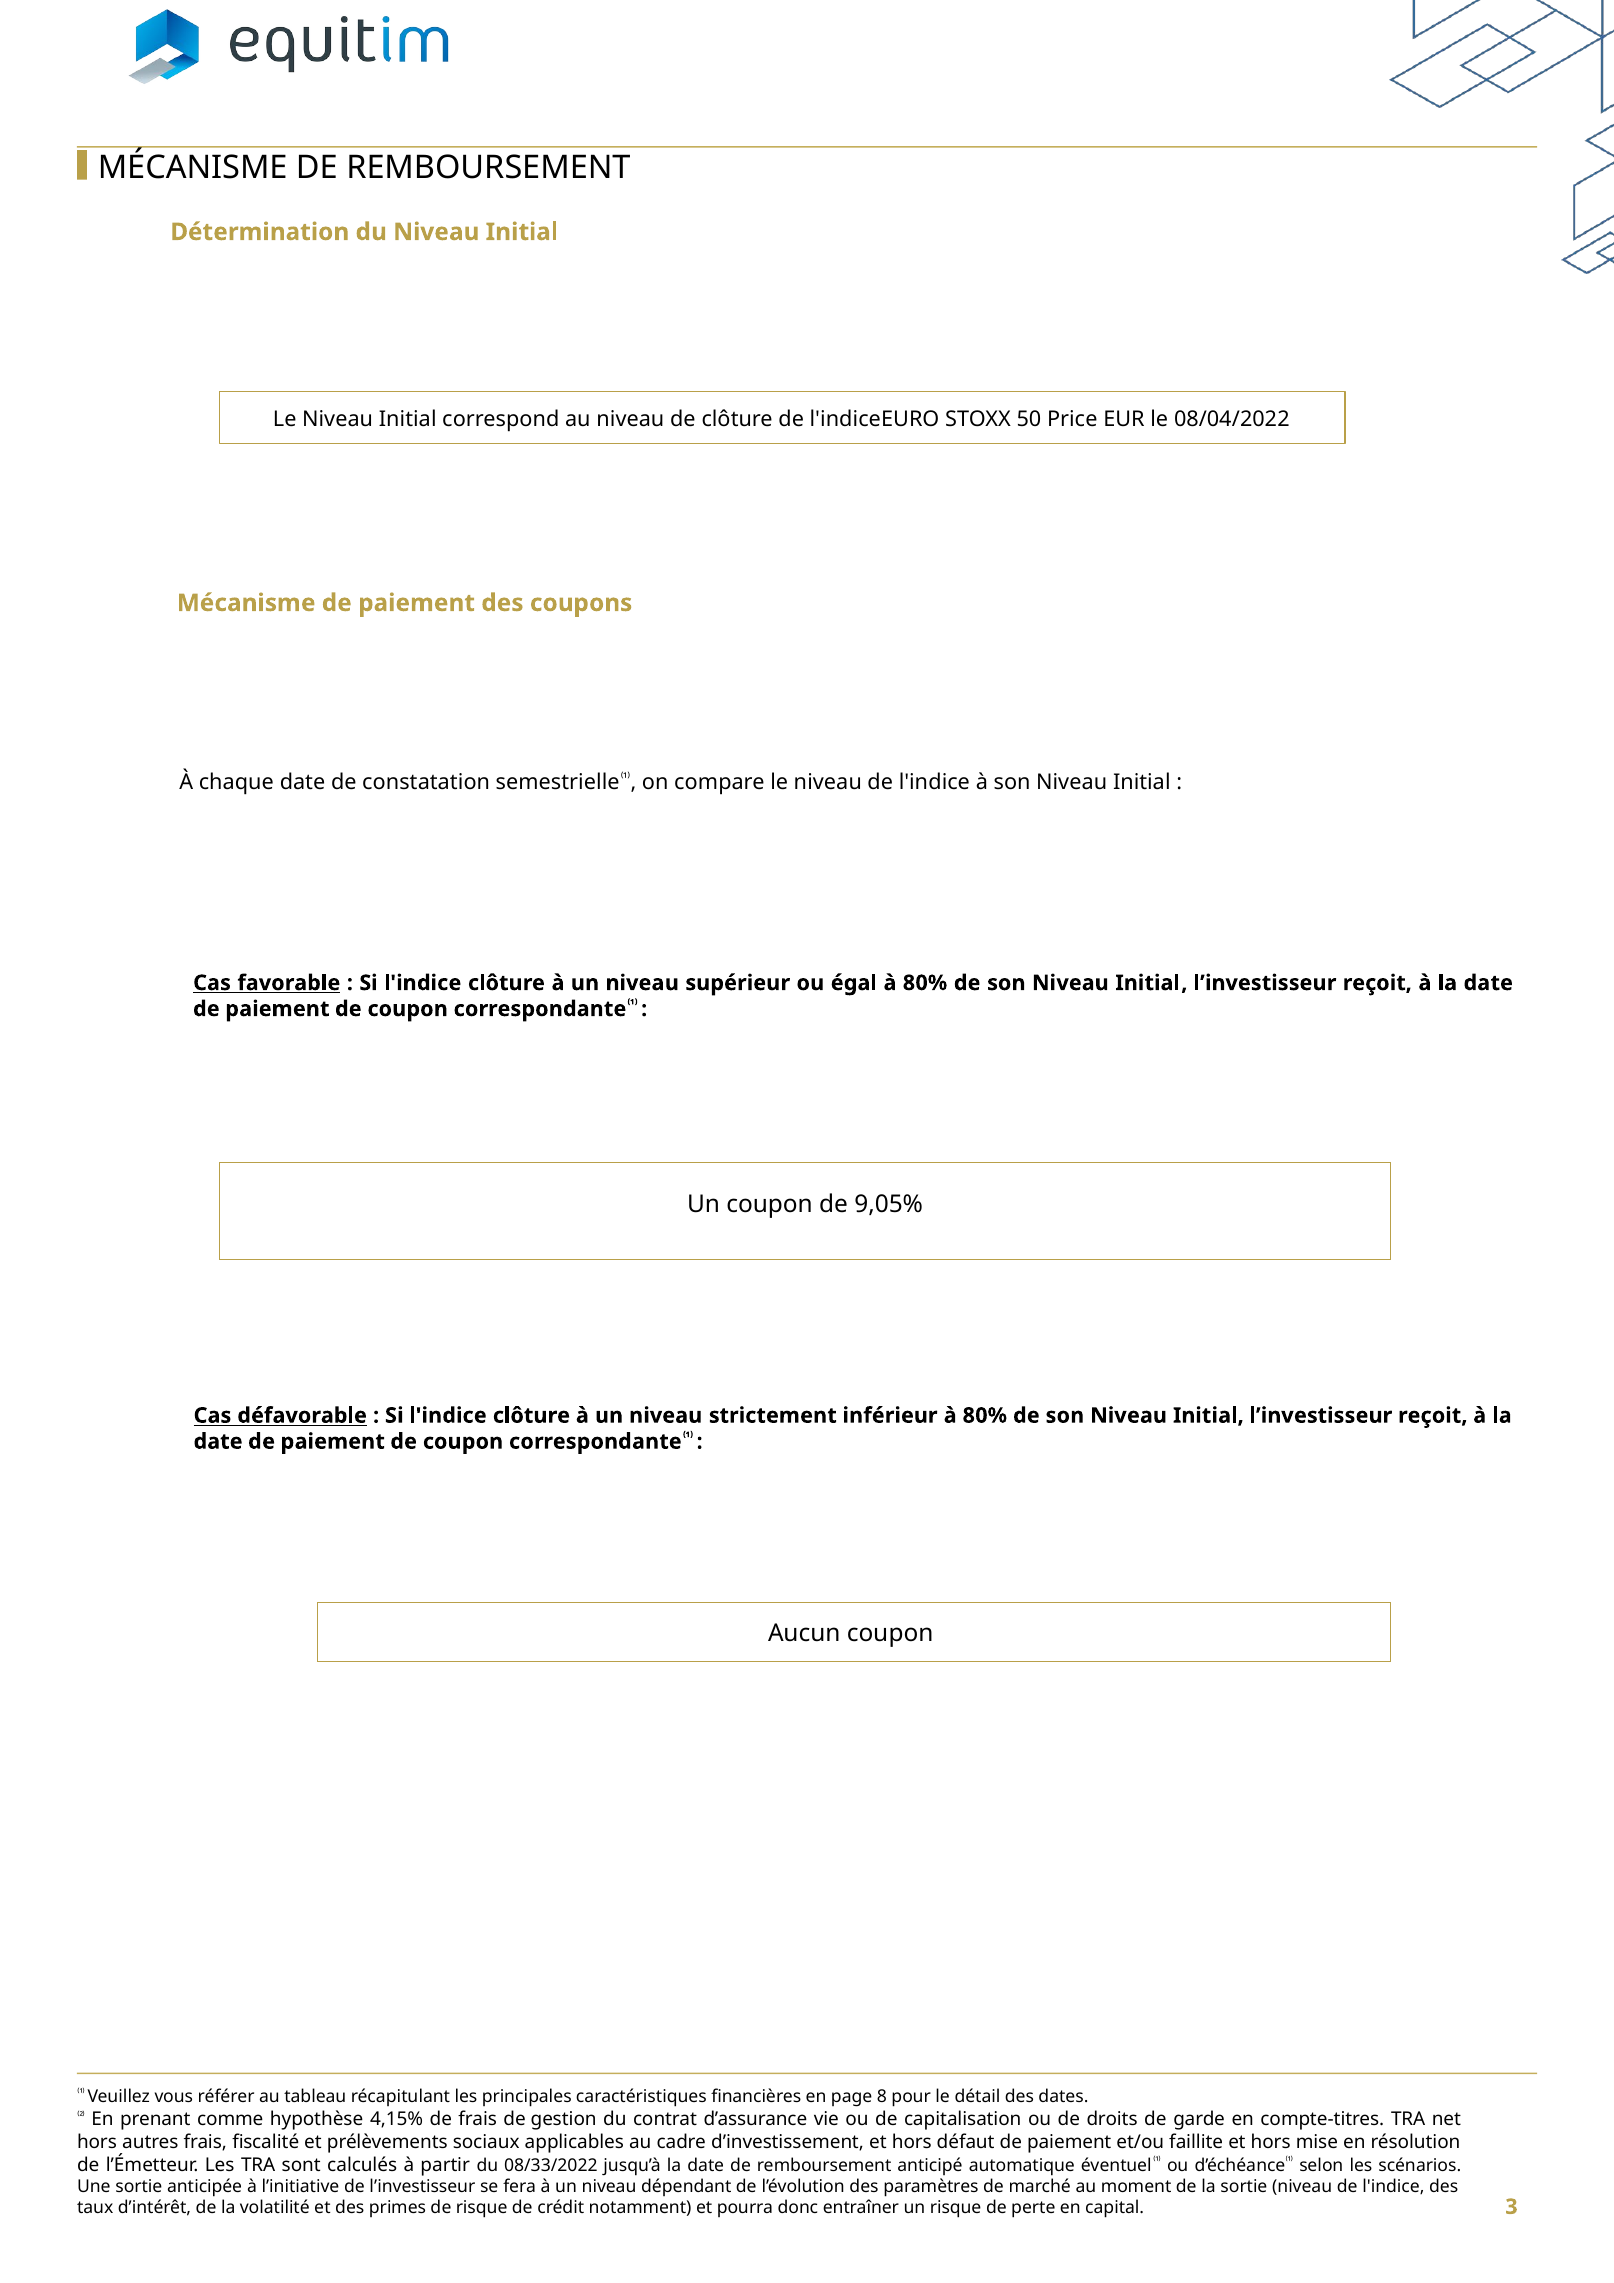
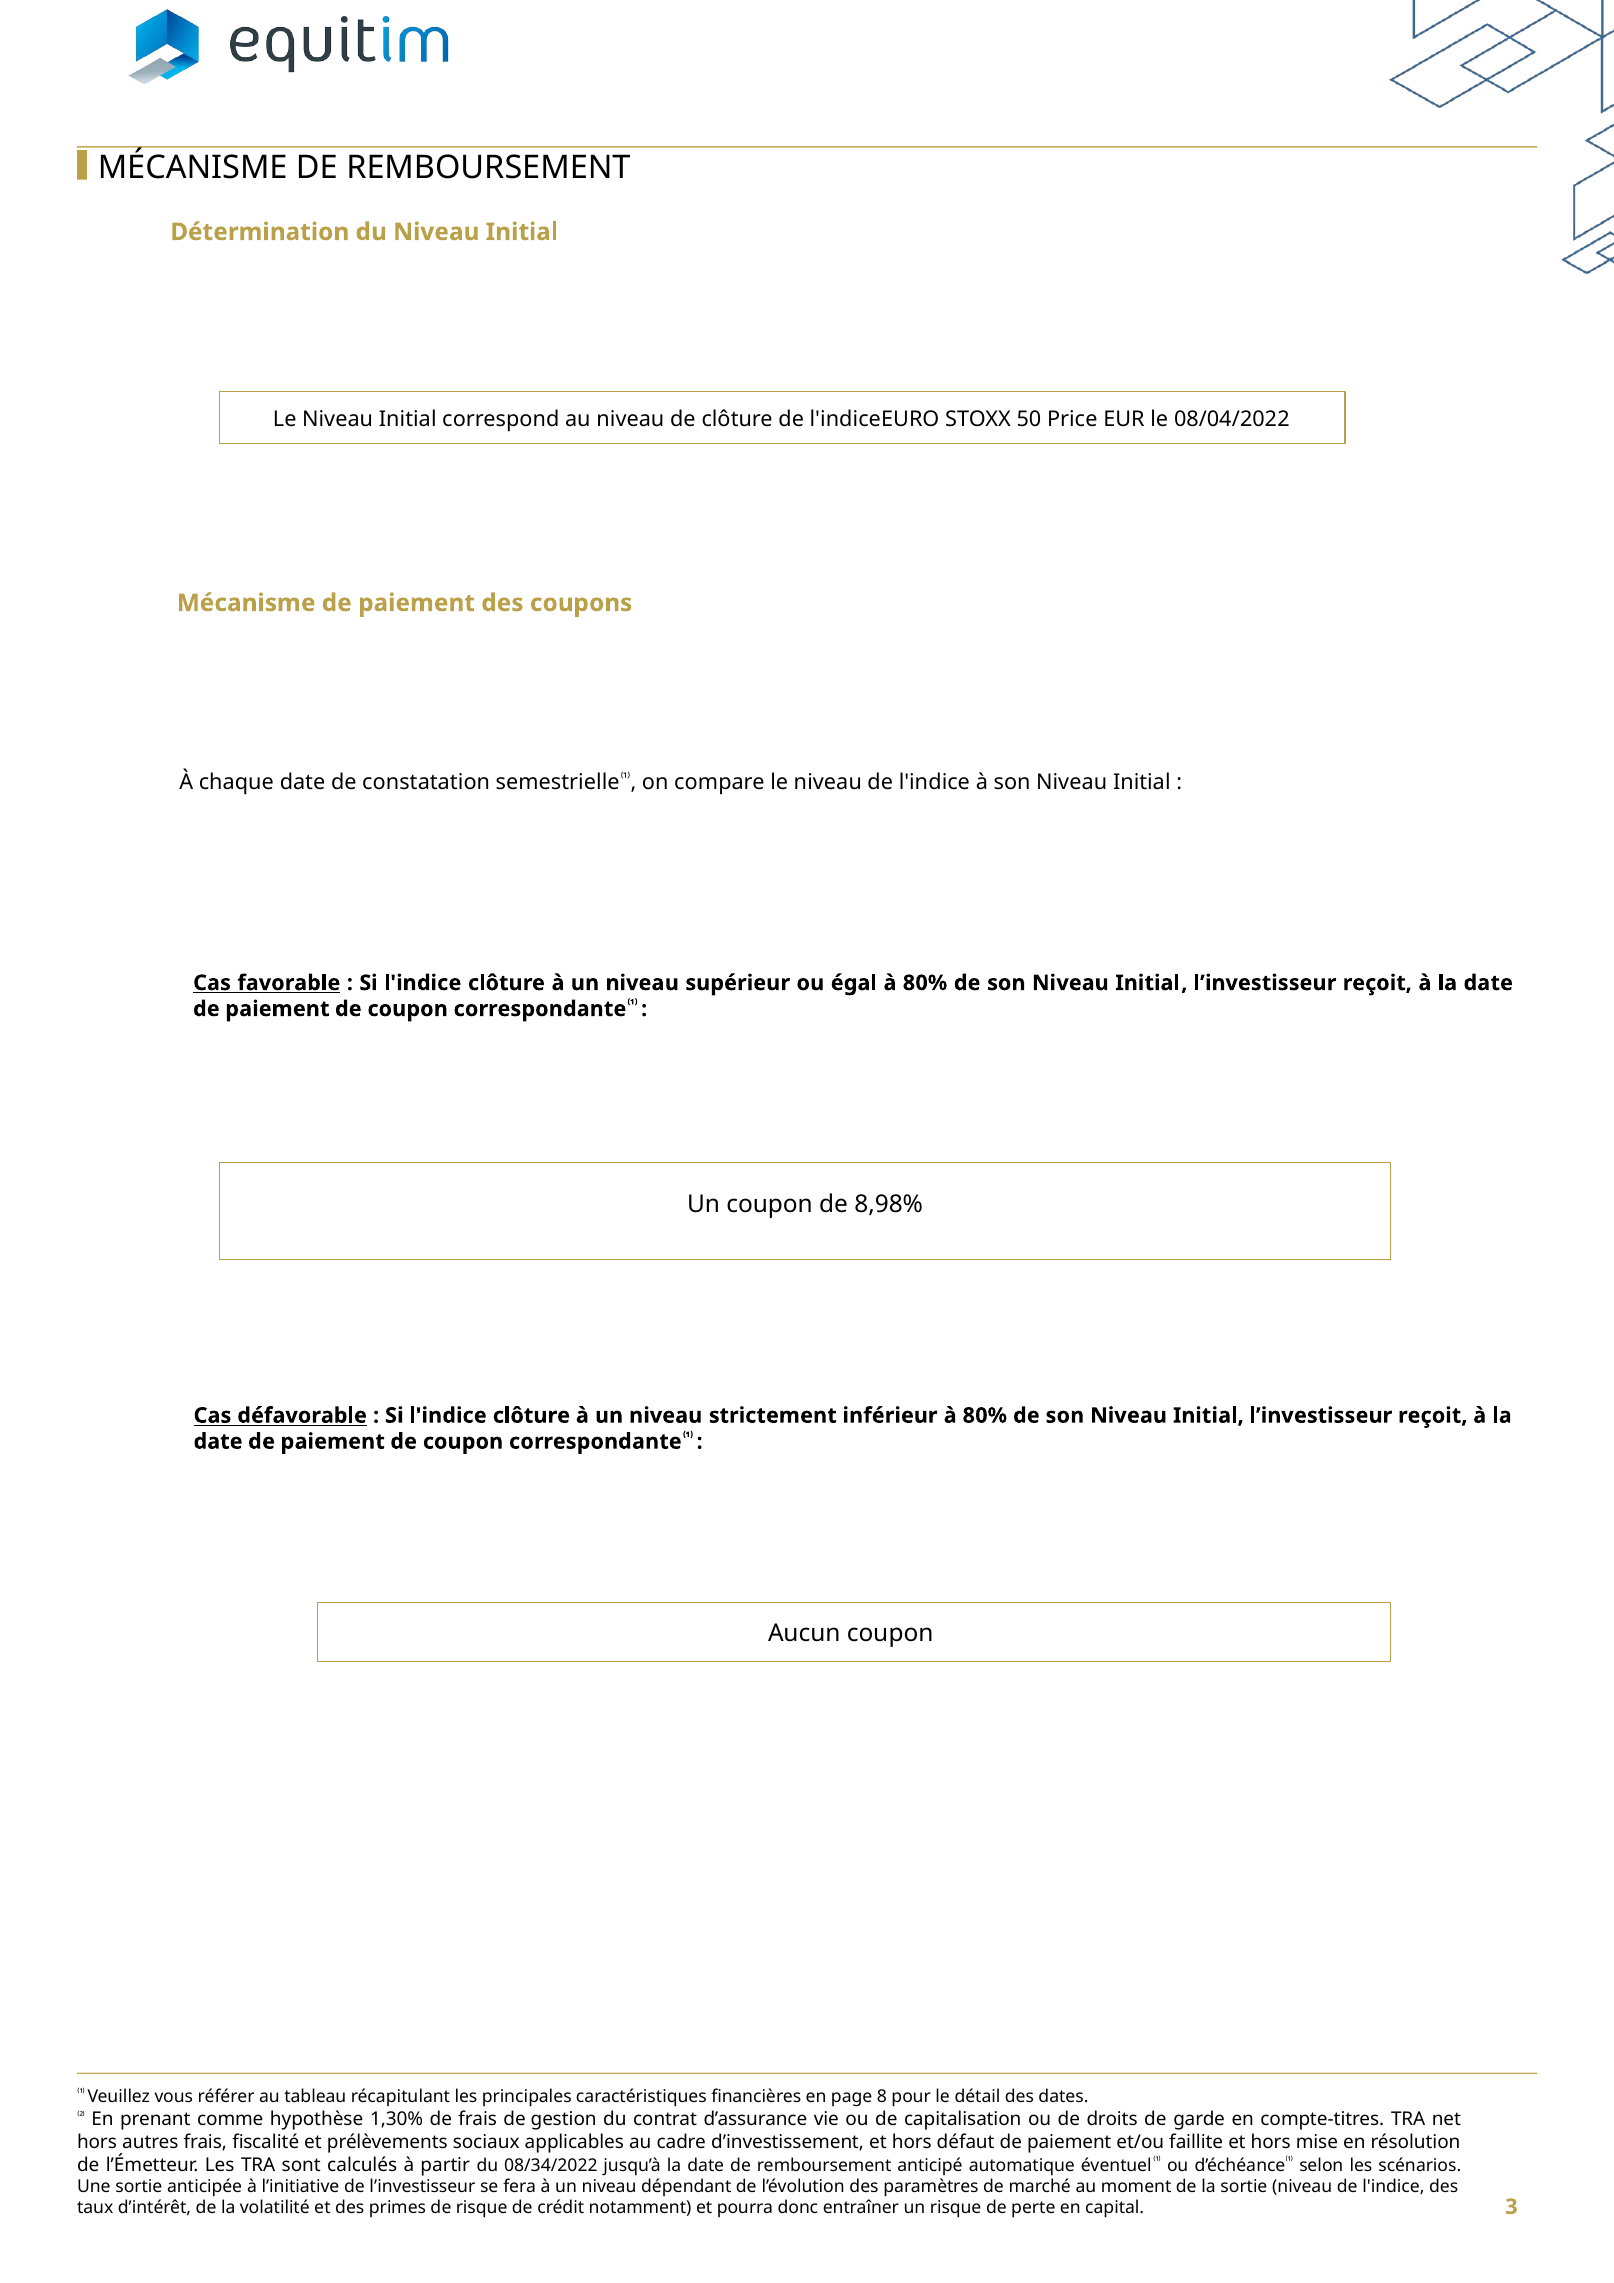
9,05%: 9,05% -> 8,98% (889, 1204)
4,15%: 4,15% -> 1,30% (397, 2119)
08/33/2022: 08/33/2022 -> 08/34/2022 (551, 2165)
